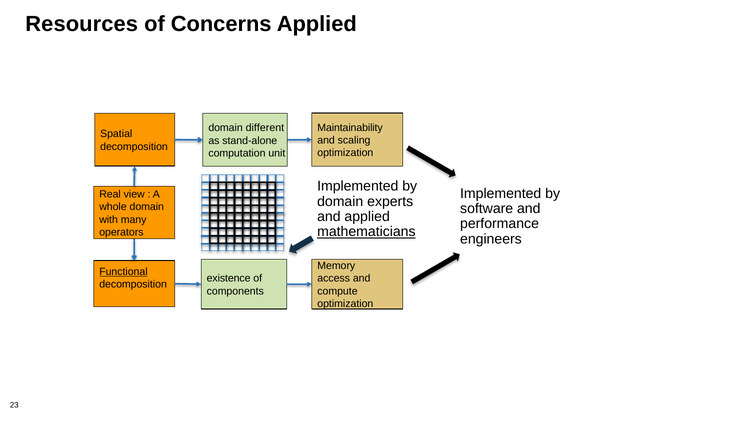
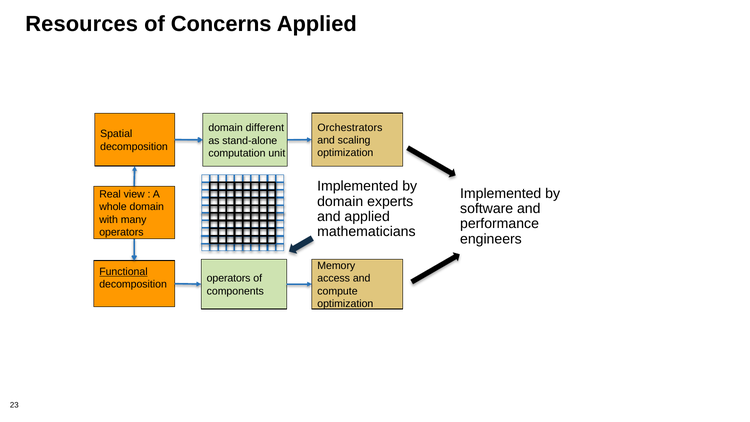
Maintainability: Maintainability -> Orchestrators (350, 128)
mathematicians underline: present -> none (366, 232)
existence: existence -> operators (229, 279)
